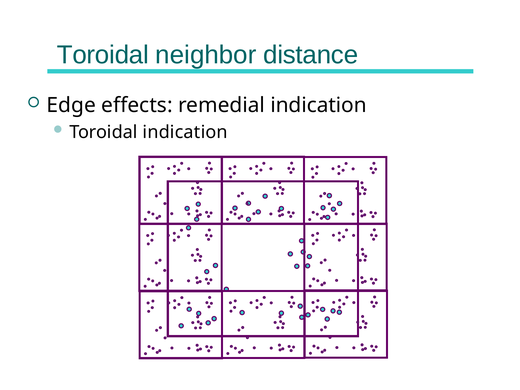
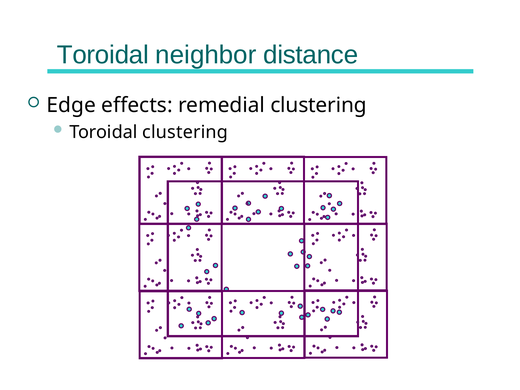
remedial indication: indication -> clustering (319, 105)
Toroidal indication: indication -> clustering (185, 132)
